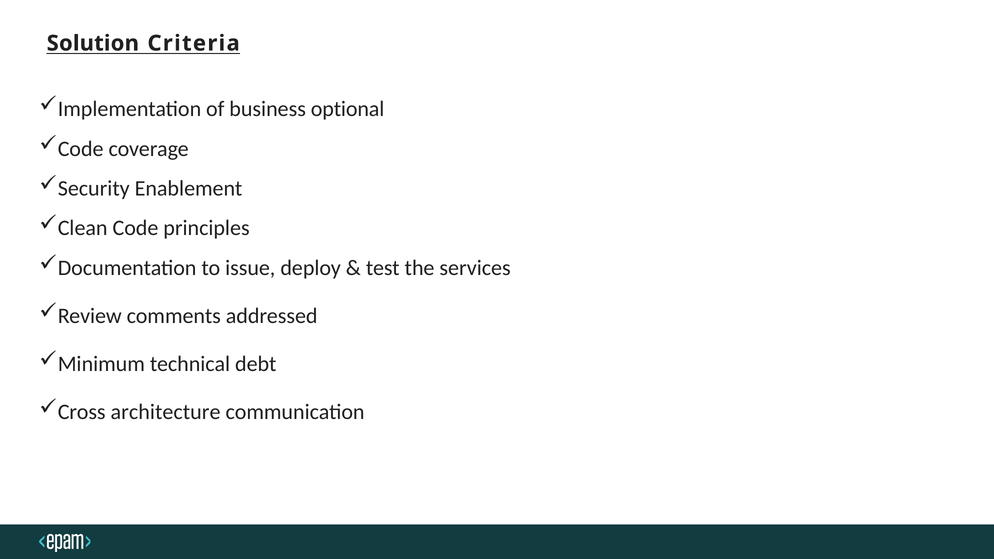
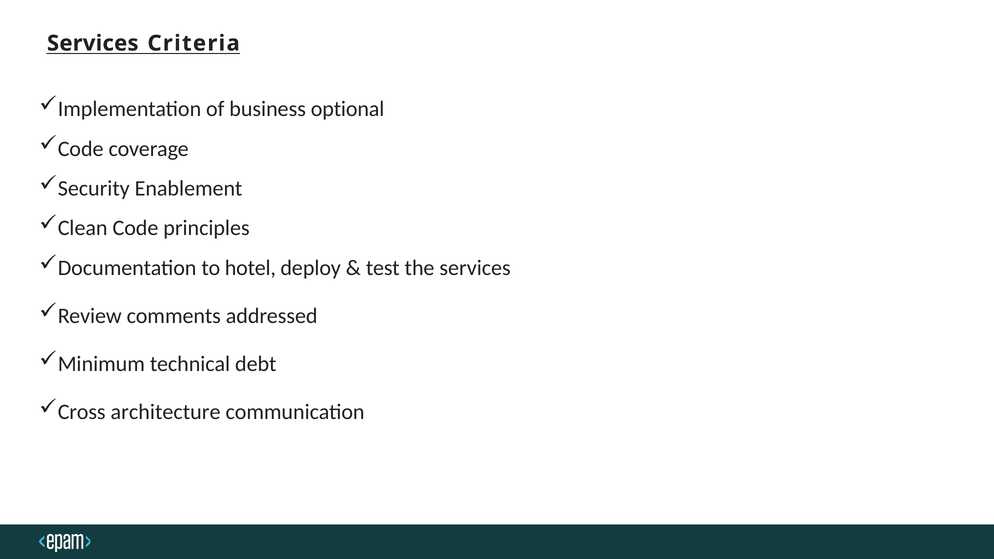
Solution: Solution -> Services (93, 43)
issue: issue -> hotel (250, 268)
